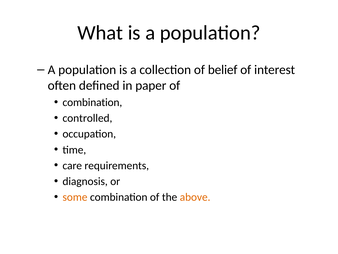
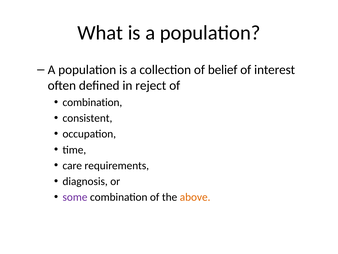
paper: paper -> reject (151, 85)
controlled: controlled -> consistent (87, 118)
some colour: orange -> purple (75, 197)
